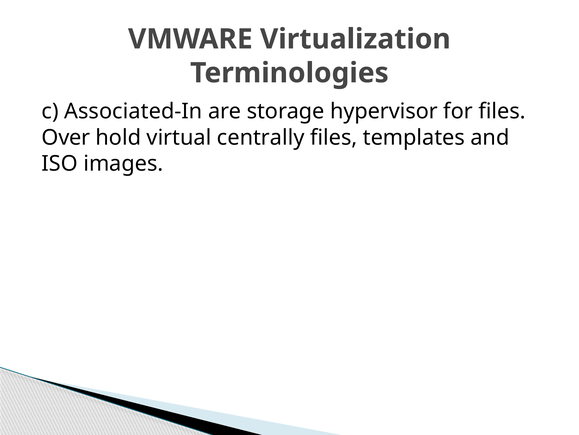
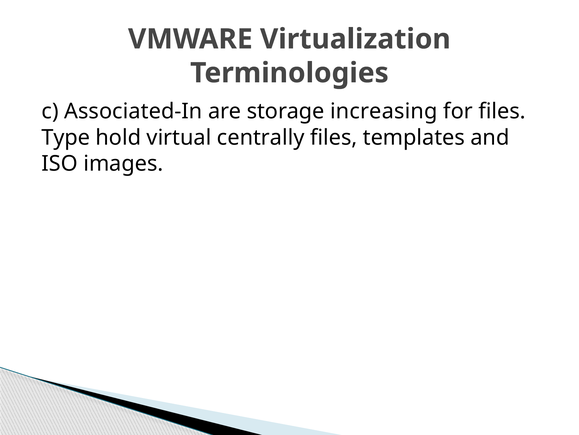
hypervisor: hypervisor -> increasing (384, 111)
Over: Over -> Type (66, 137)
